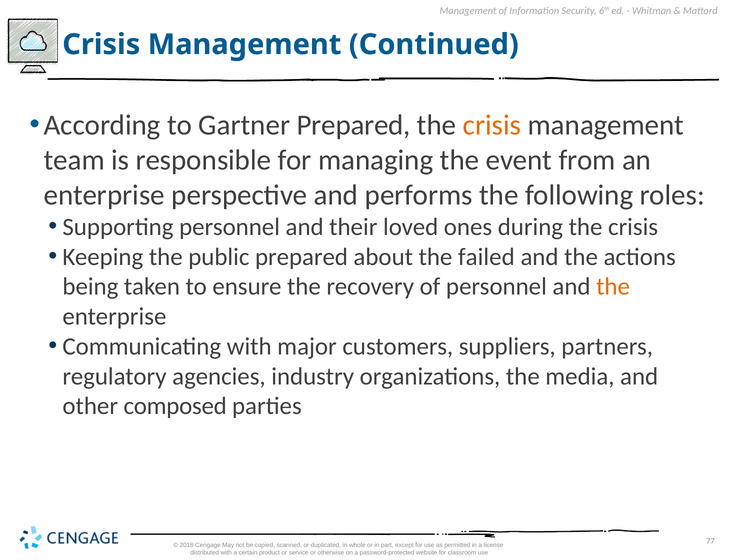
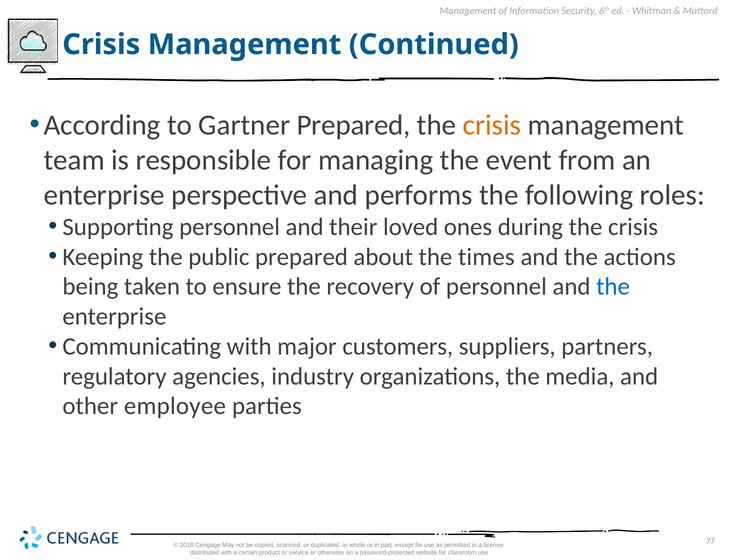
failed: failed -> times (486, 257)
the colour: orange -> blue (613, 287)
composed: composed -> employee (175, 406)
